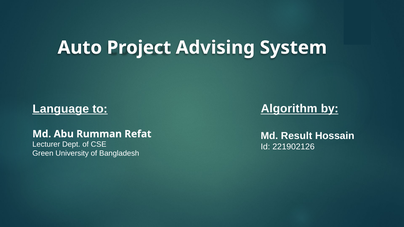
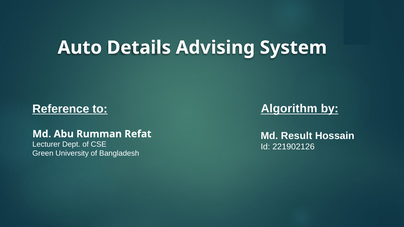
Project: Project -> Details (139, 48)
Language: Language -> Reference (61, 109)
